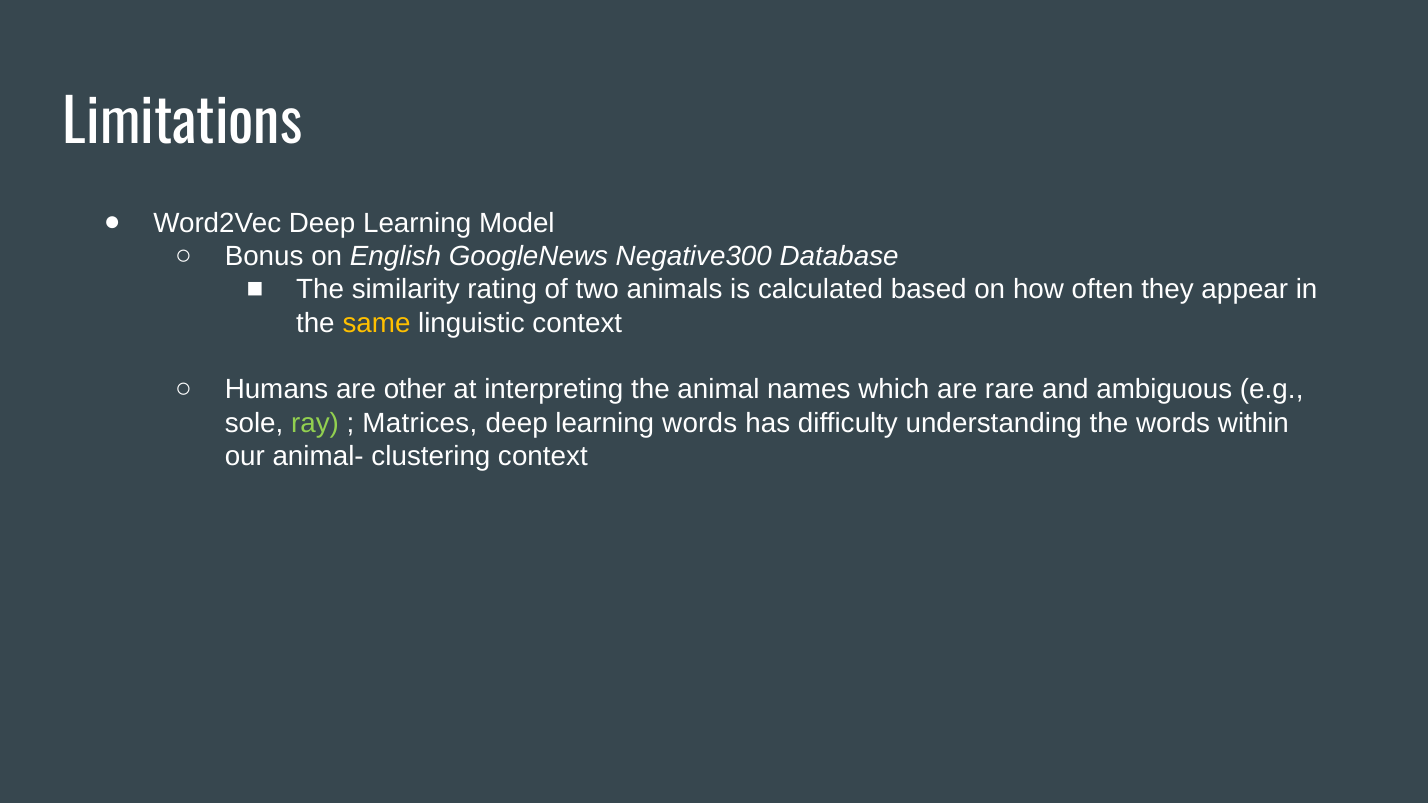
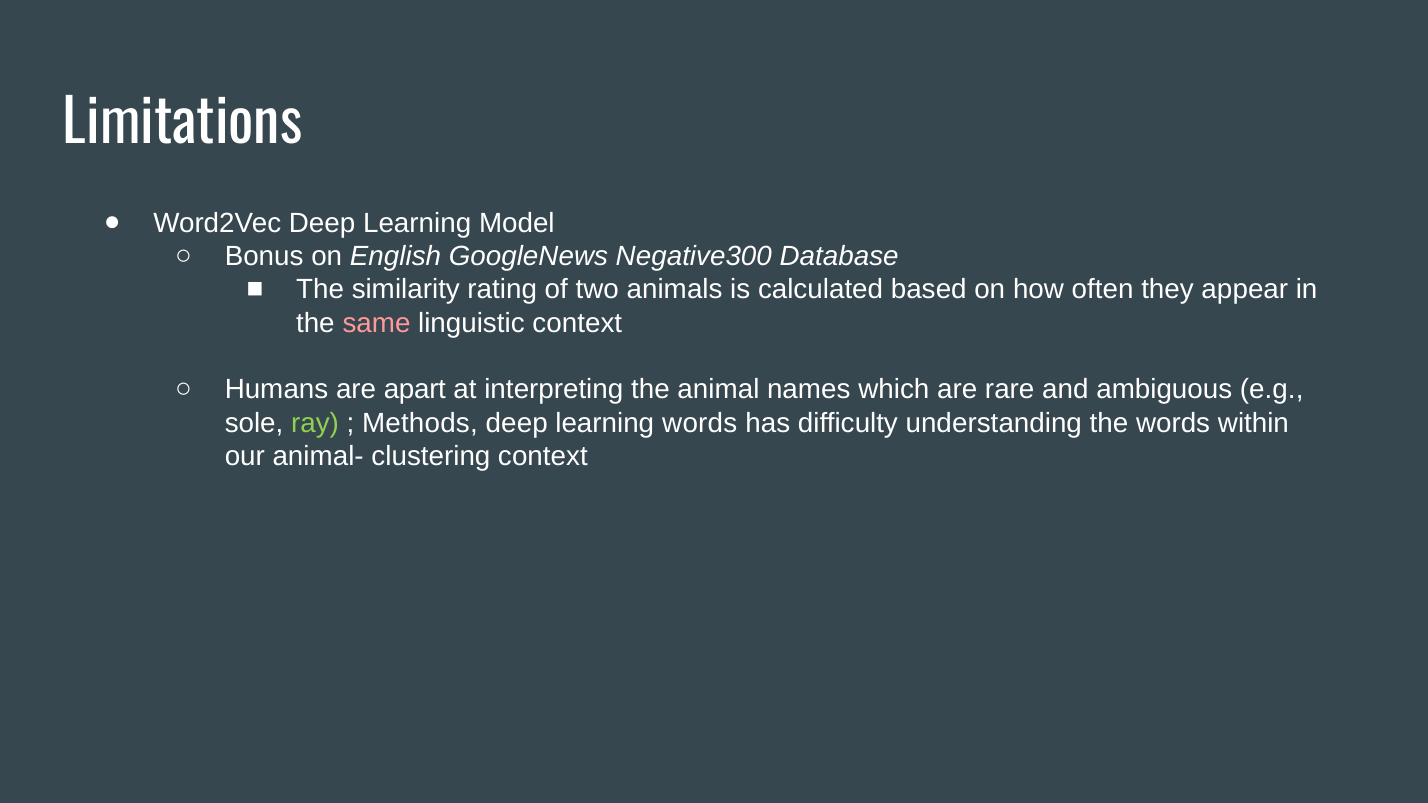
same colour: yellow -> pink (376, 323)
other: other -> apart (415, 390)
Matrices: Matrices -> Methods (420, 423)
